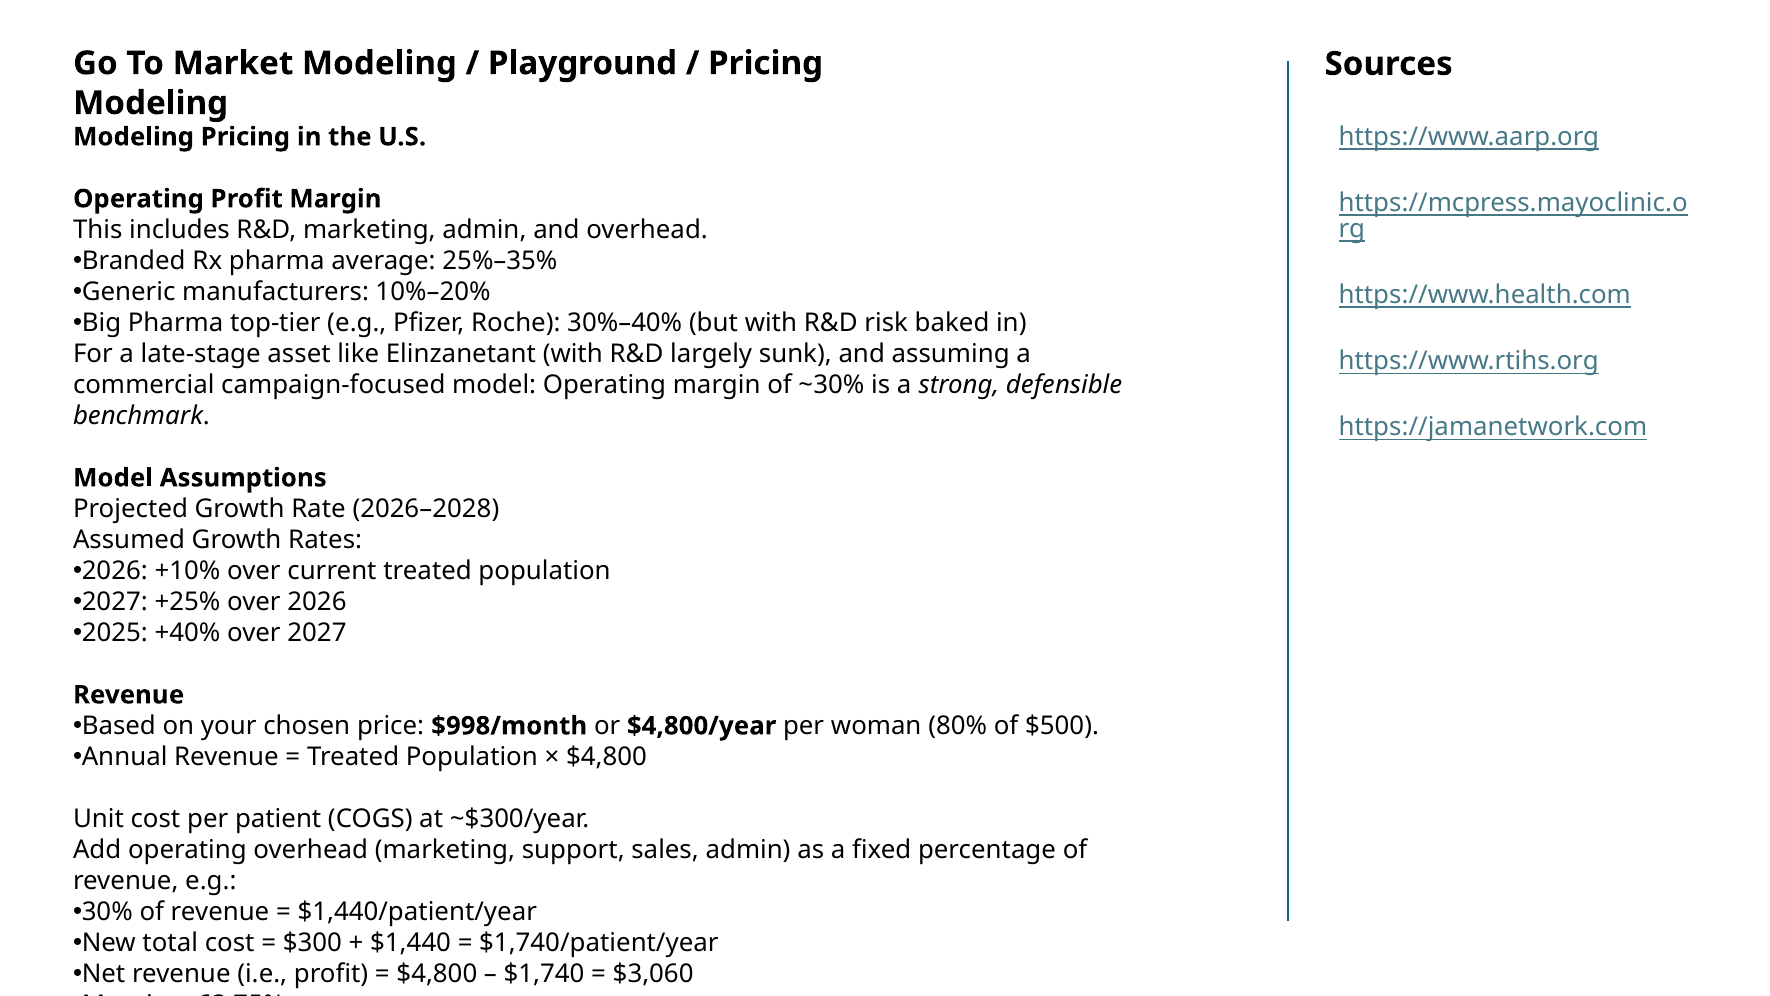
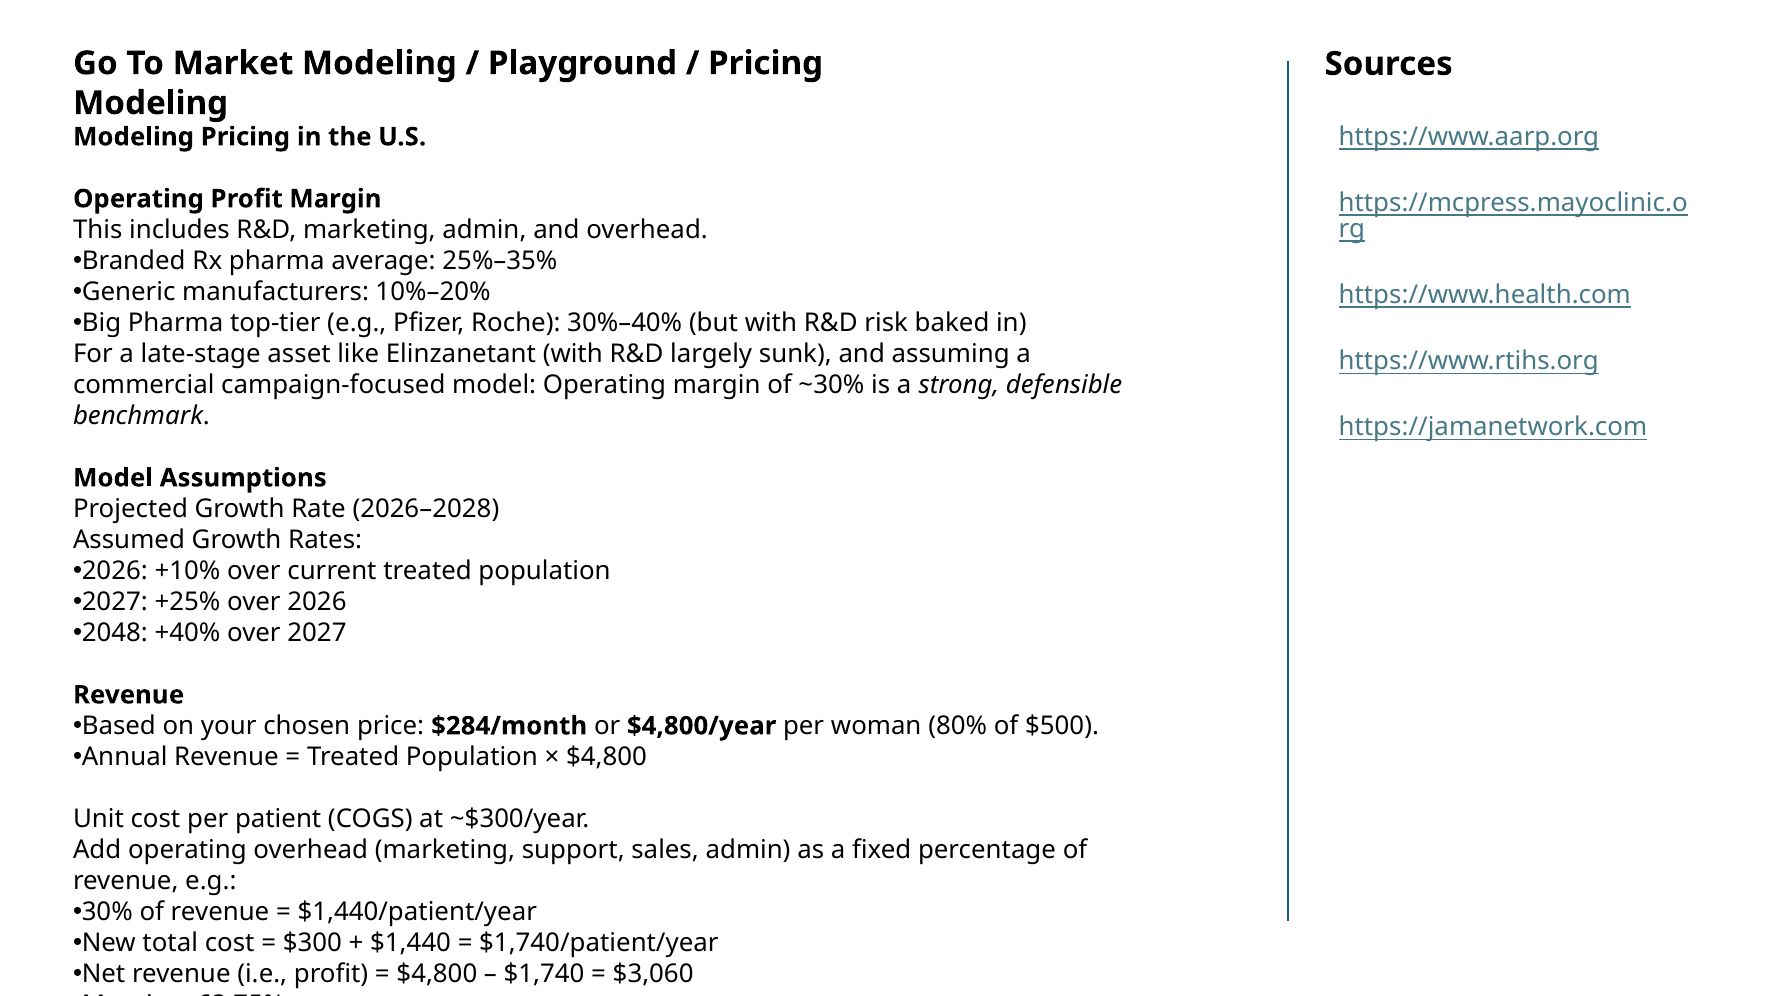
2025: 2025 -> 2048 (115, 633)
$998/month: $998/month -> $284/month (509, 726)
